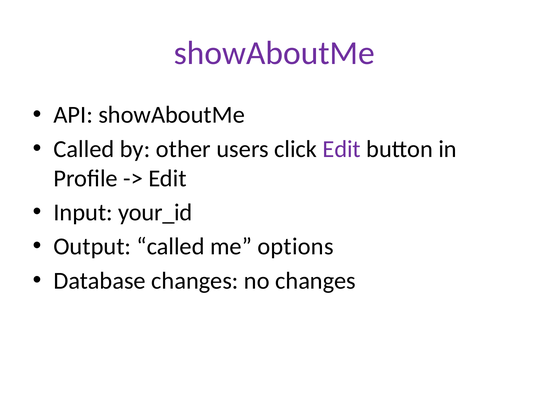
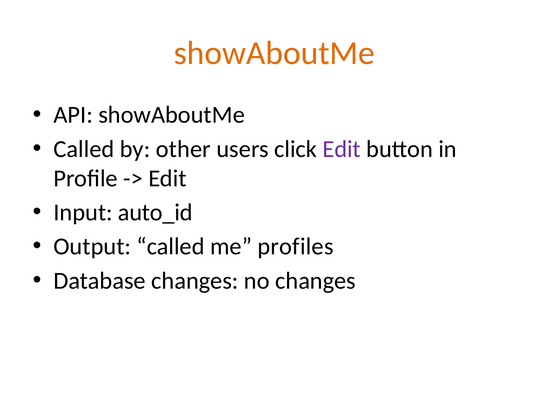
showAboutMe colour: purple -> orange (274, 53)
your_id: your_id -> auto_id (155, 213)
options: options -> profiles (295, 247)
